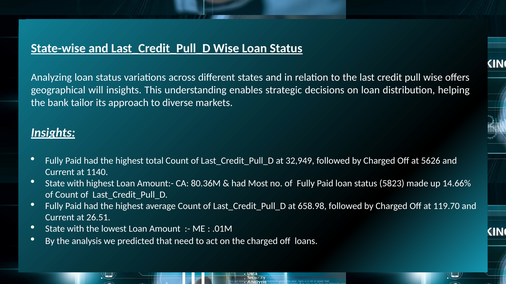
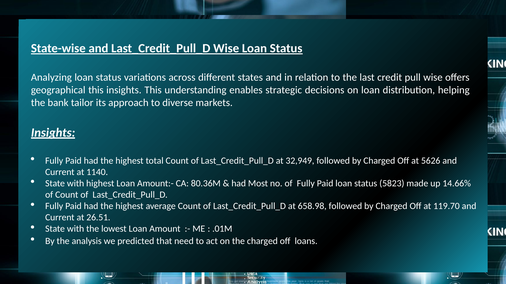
geographical will: will -> this (96, 90)
